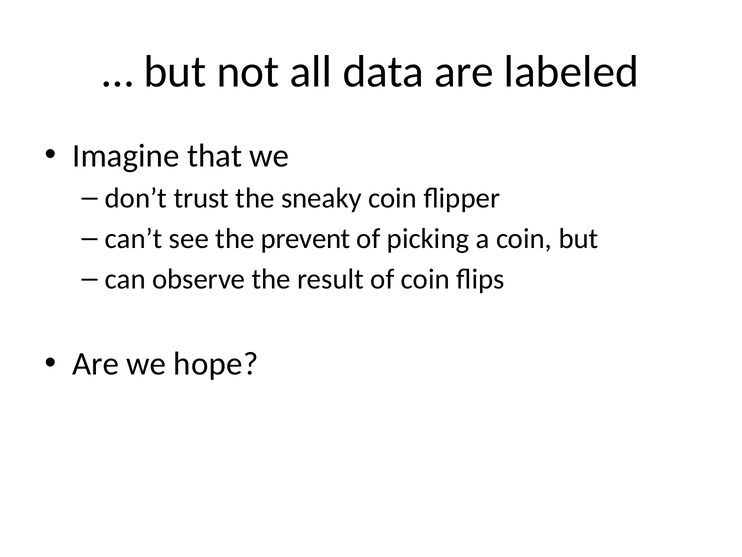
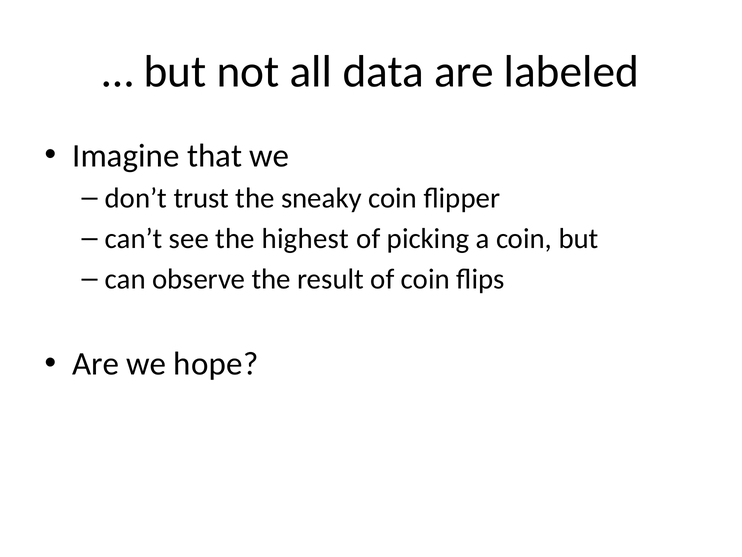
prevent: prevent -> highest (305, 239)
